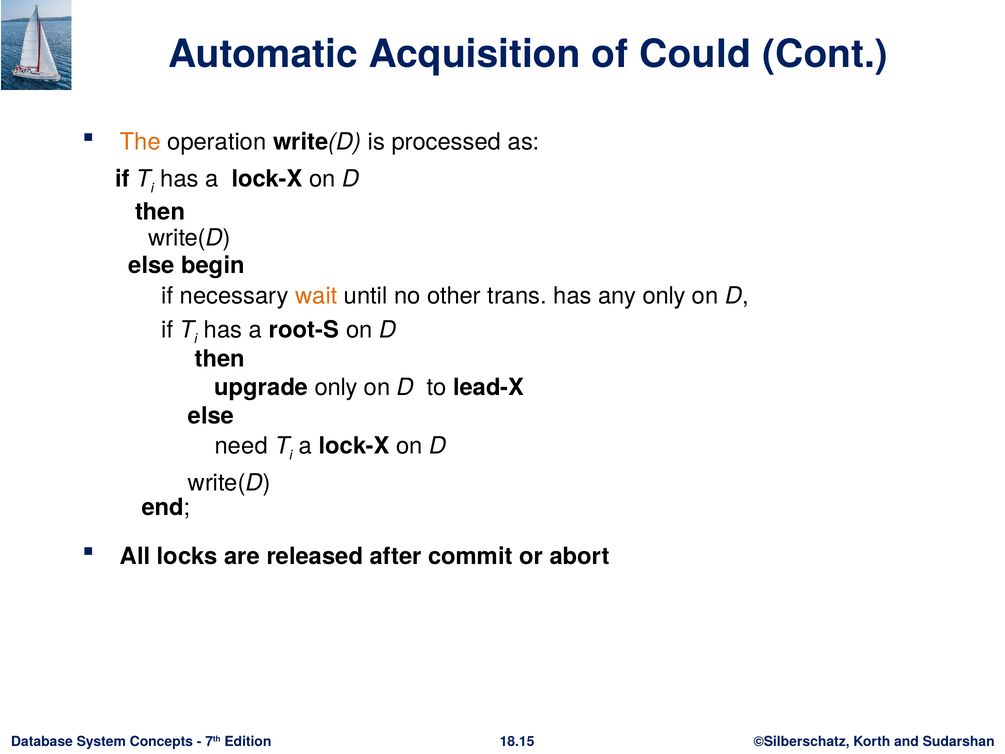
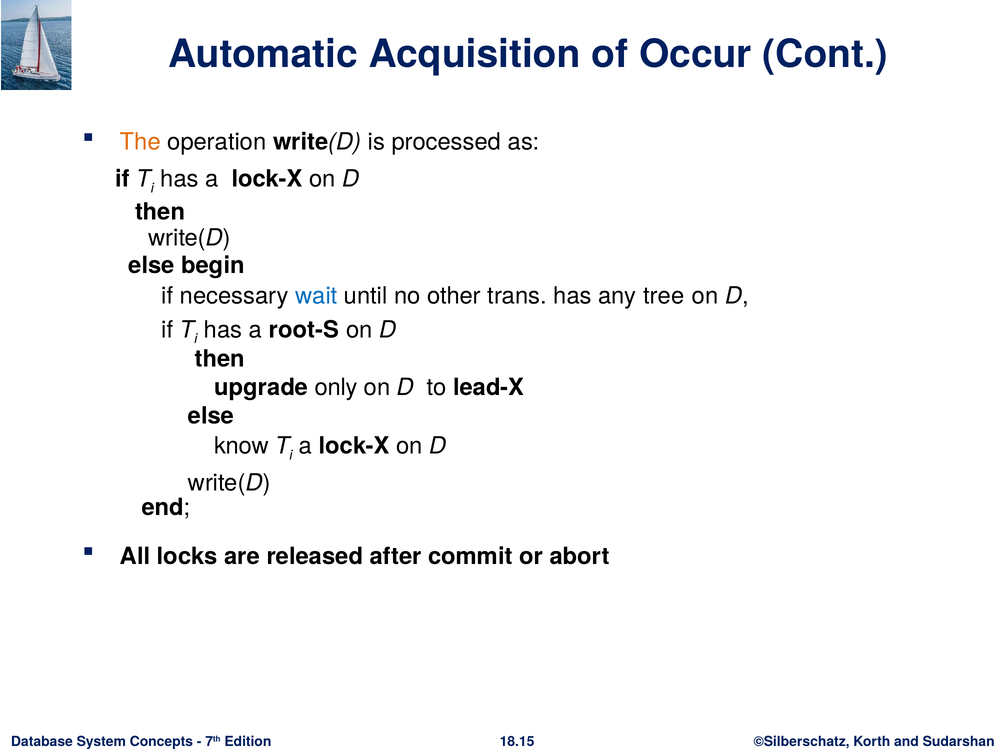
Could: Could -> Occur (695, 54)
wait colour: orange -> blue (316, 296)
any only: only -> tree (664, 296)
need: need -> know (242, 446)
